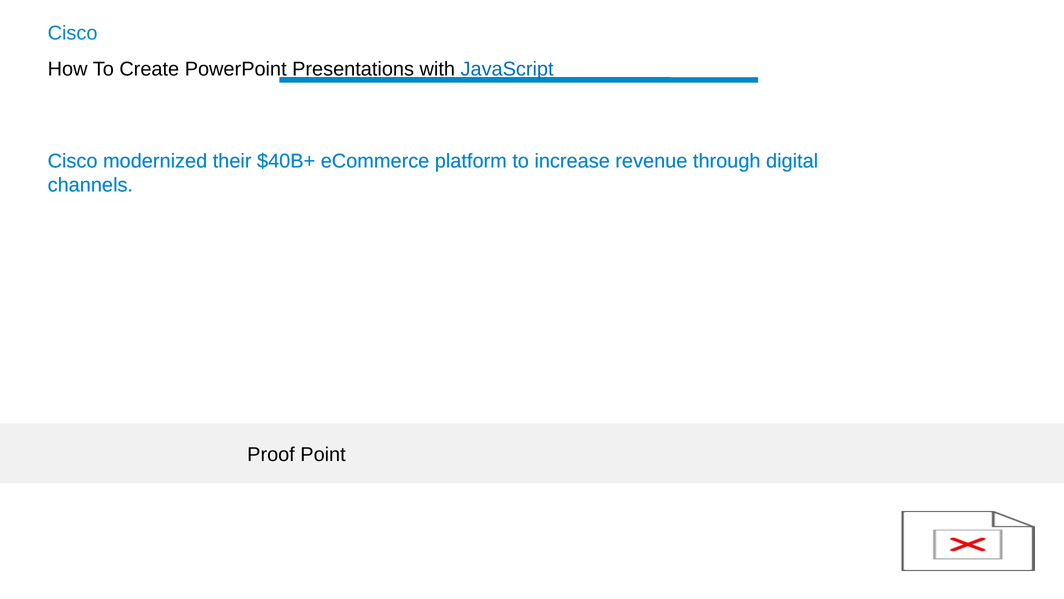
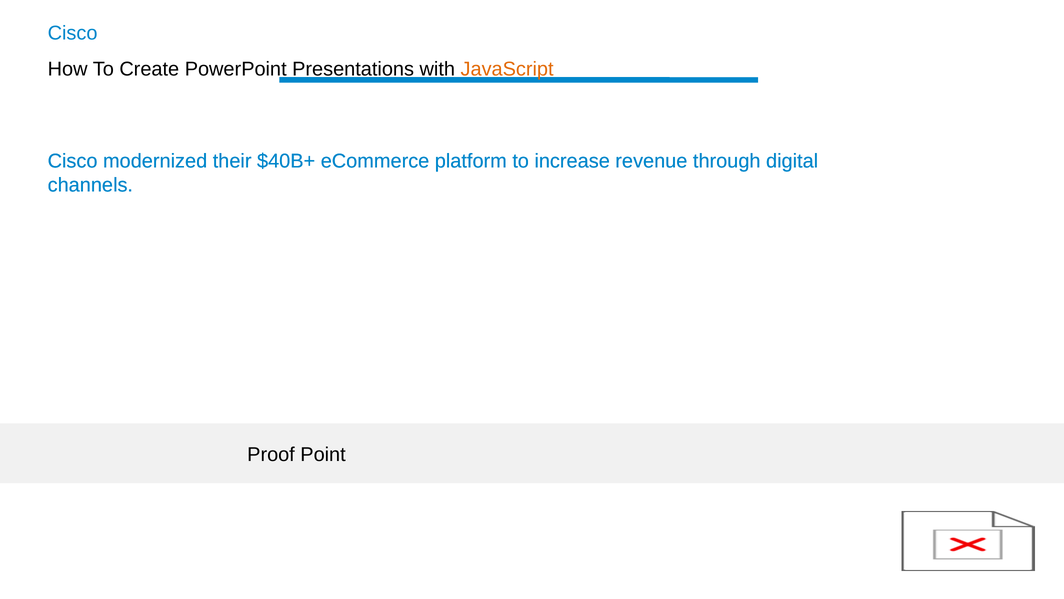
JavaScript colour: blue -> orange (507, 69)
